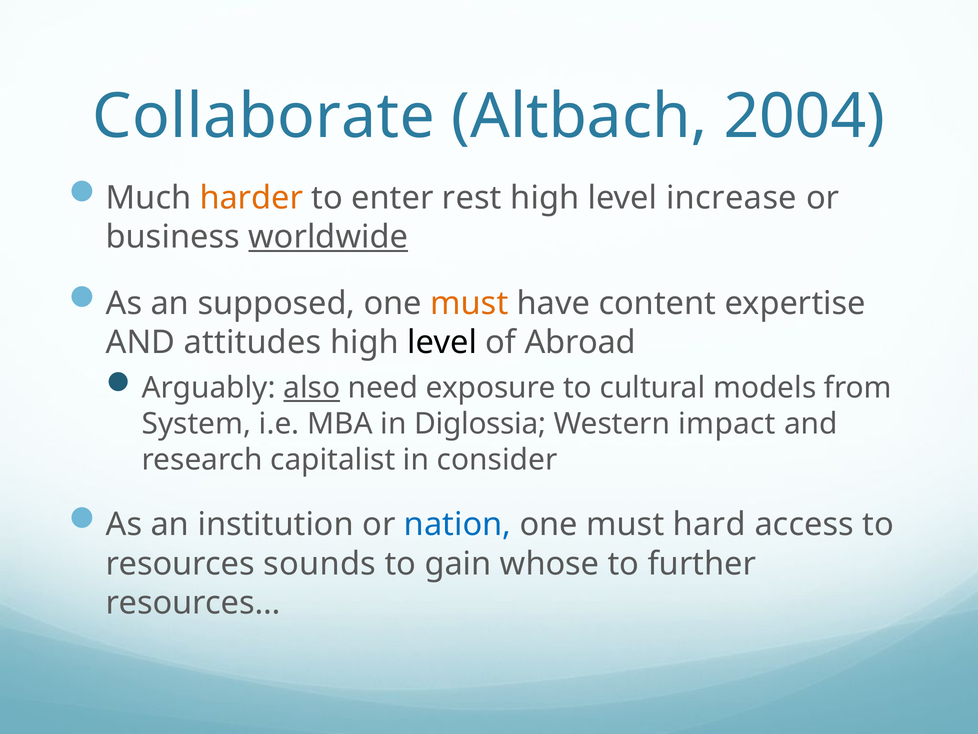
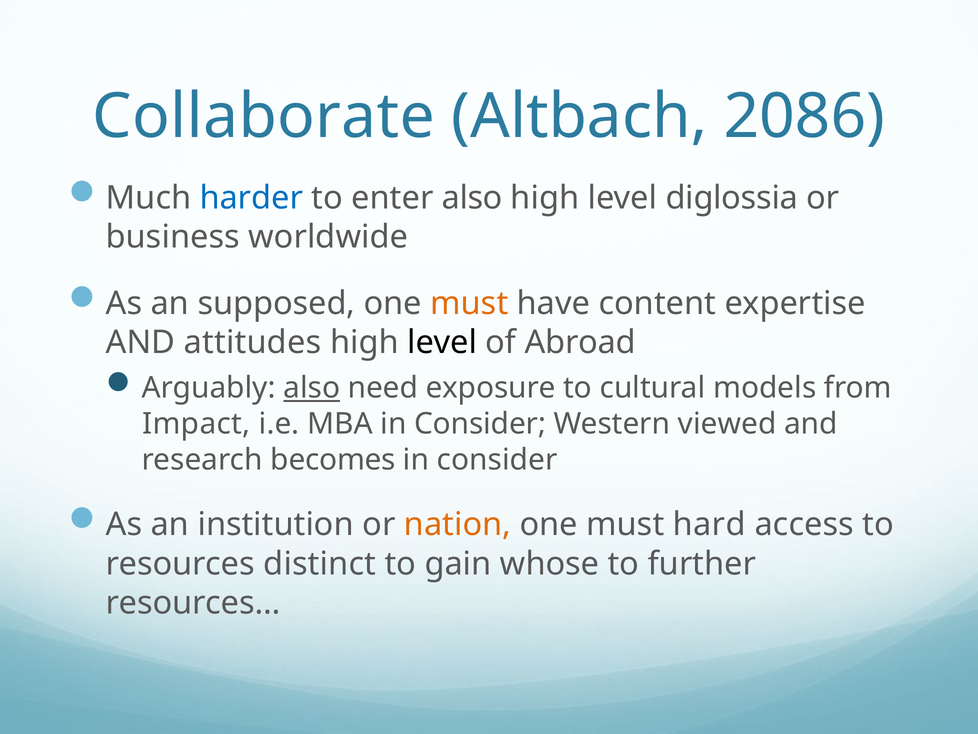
2004: 2004 -> 2086 (804, 116)
harder colour: orange -> blue (251, 198)
enter rest: rest -> also (472, 198)
increase: increase -> diglossia (732, 198)
worldwide underline: present -> none (328, 237)
System: System -> Impact (196, 424)
MBA in Diglossia: Diglossia -> Consider (480, 424)
impact: impact -> viewed (727, 424)
capitalist: capitalist -> becomes (333, 459)
nation colour: blue -> orange (458, 524)
sounds: sounds -> distinct (320, 563)
